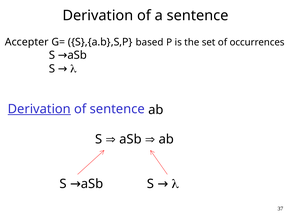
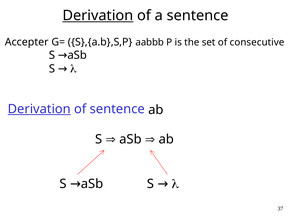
Derivation underline: none -> present (98, 16)
based: based -> aabbb (150, 42)
occurrences: occurrences -> consecutive (257, 42)
